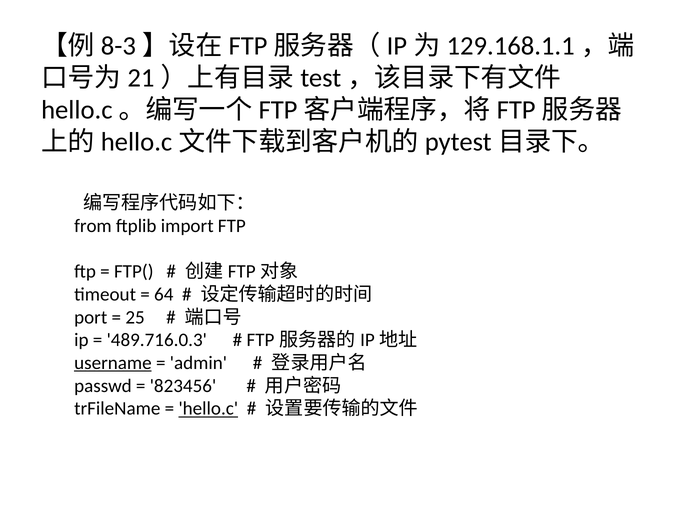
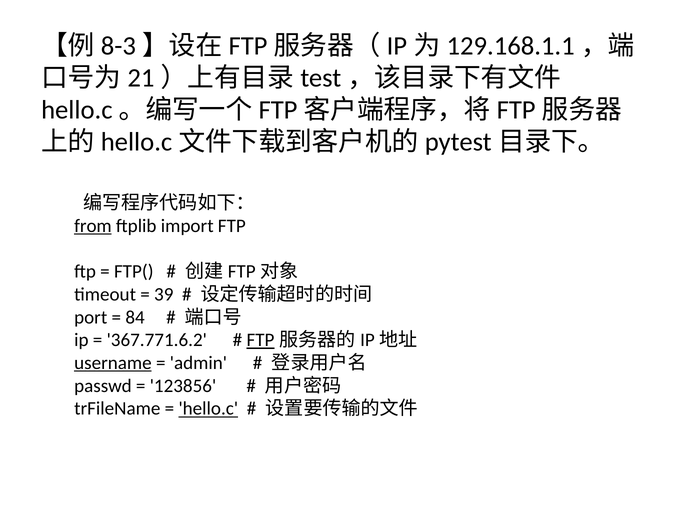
from underline: none -> present (93, 226)
64: 64 -> 39 (164, 295)
25: 25 -> 84 (135, 318)
489.716.0.3: 489.716.0.3 -> 367.771.6.2 (157, 340)
FTP underline: none -> present (260, 340)
823456: 823456 -> 123856 (183, 386)
